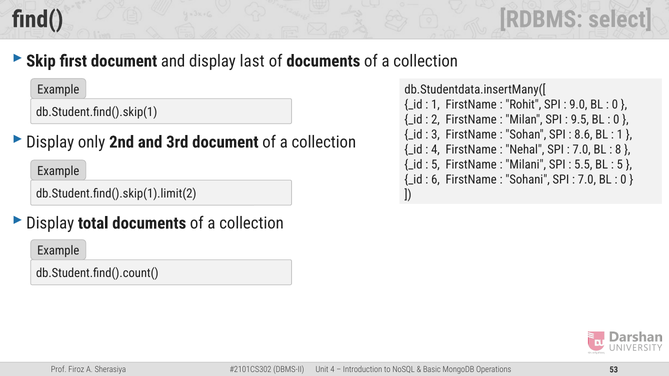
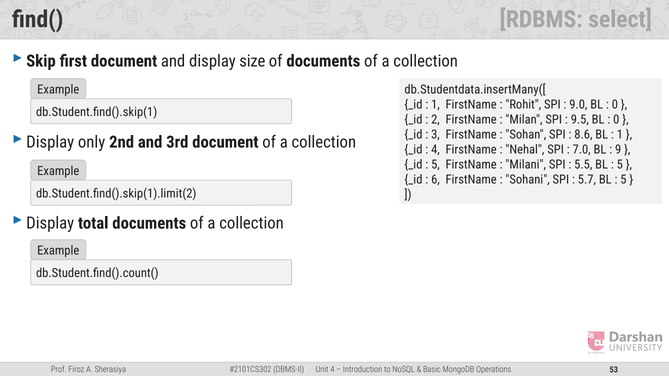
last: last -> size (252, 61)
8: 8 -> 9 (618, 150)
7.0: 7.0 -> 5.7 (587, 180)
0: 0 -> 5 (623, 180)
